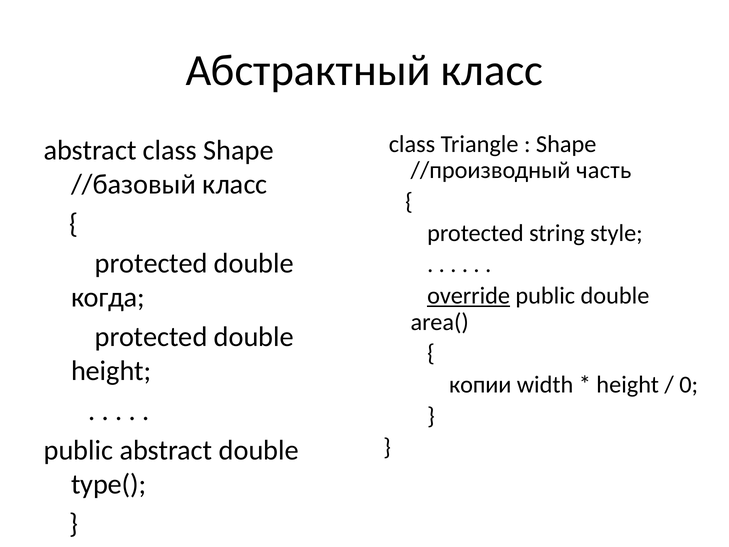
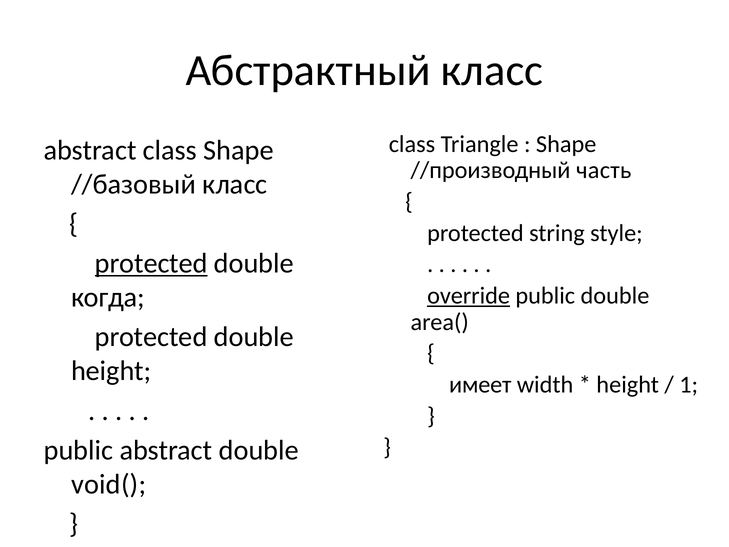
protected underline: none -> present (151, 263)
копии: копии -> имеет (480, 385)
0: 0 -> 1 (689, 385)
type(: type( -> void( (109, 484)
